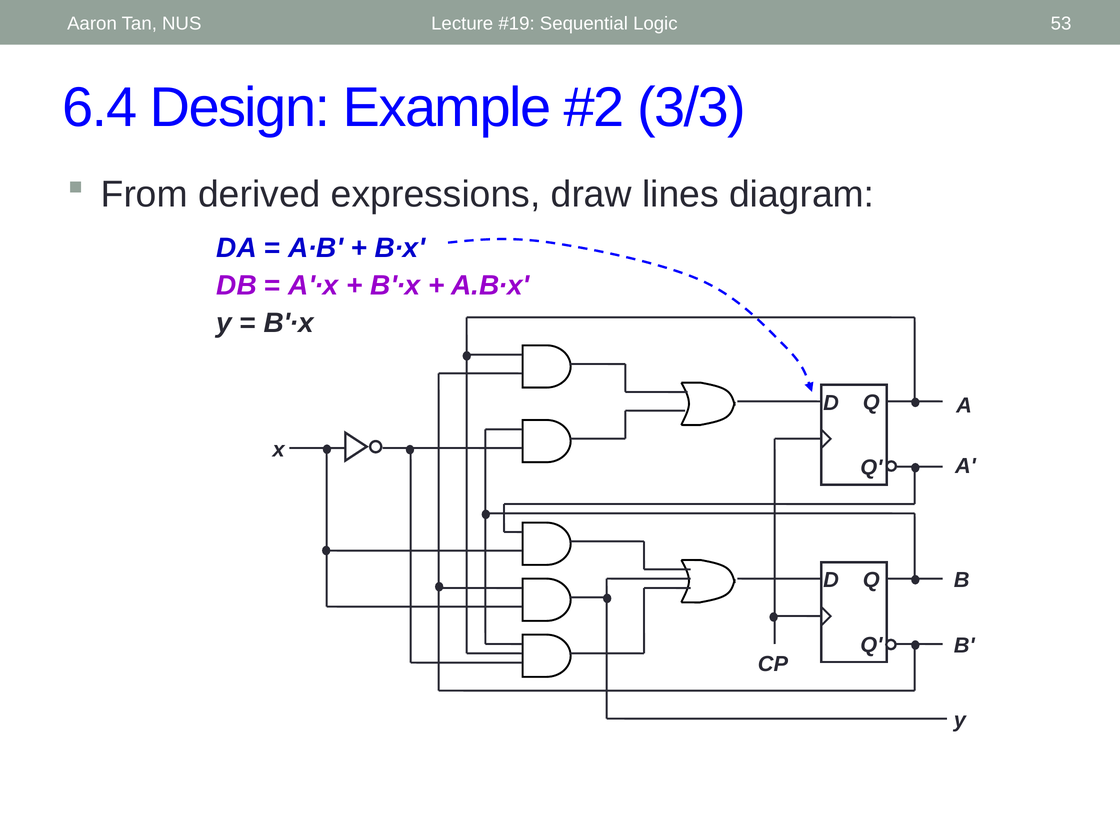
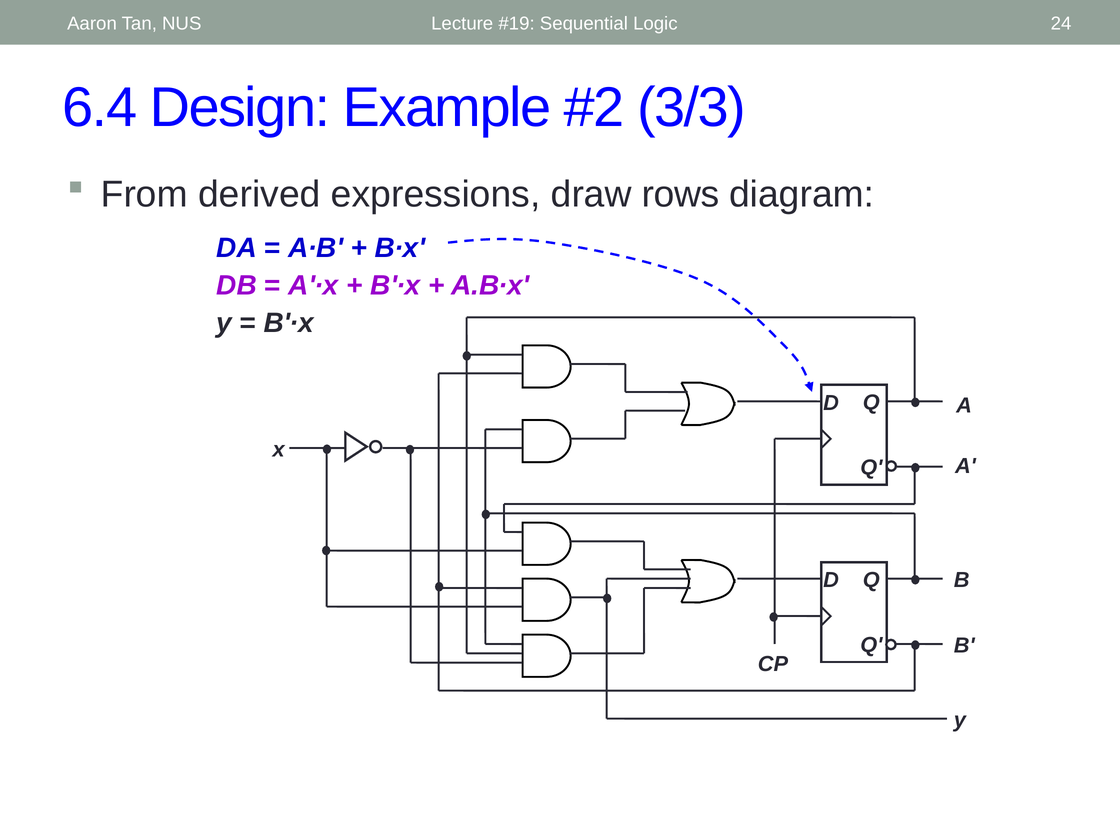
53: 53 -> 24 (1061, 24)
lines: lines -> rows (681, 194)
